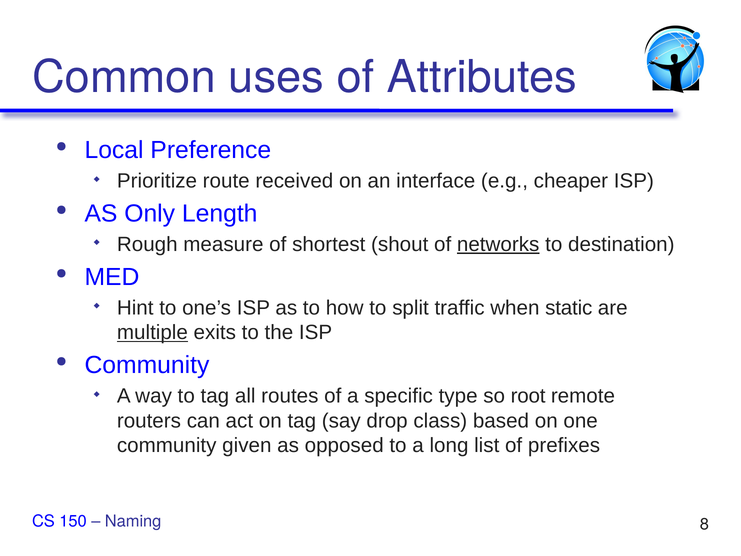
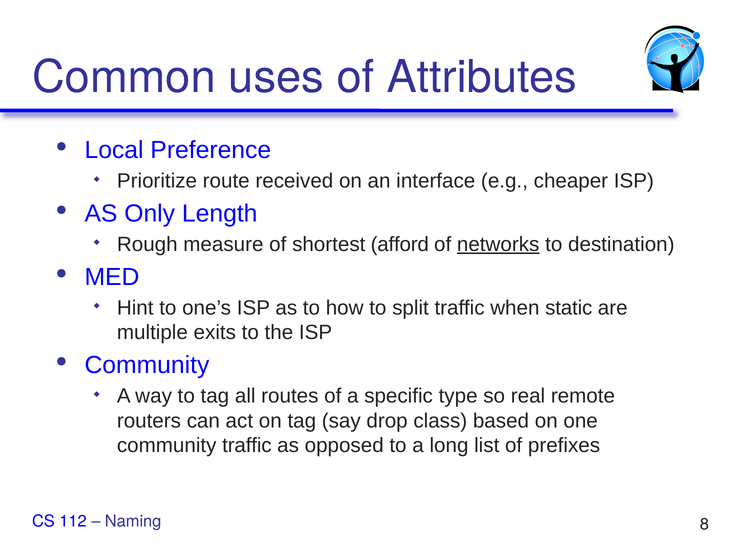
shout: shout -> afford (400, 244)
multiple underline: present -> none (152, 332)
root: root -> real (528, 396)
community given: given -> traffic (247, 445)
150: 150 -> 112 (73, 521)
